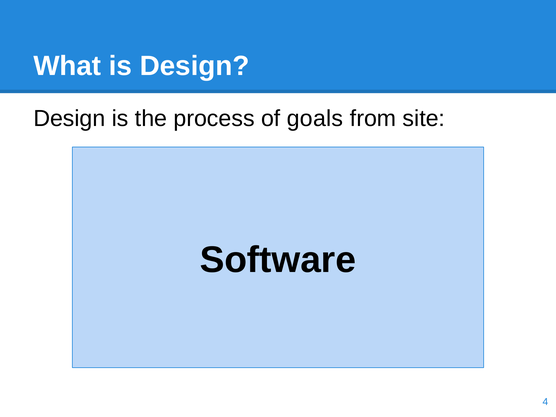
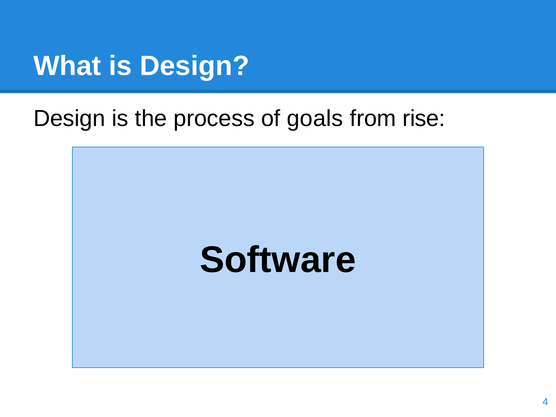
site: site -> rise (424, 118)
